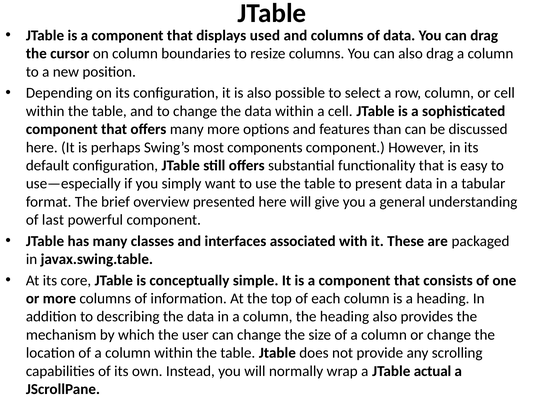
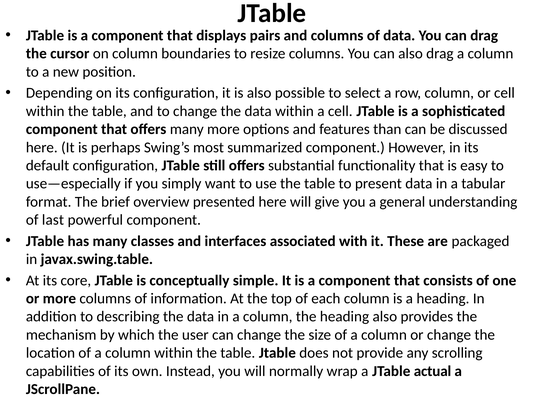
used: used -> pairs (265, 36)
components: components -> summarized (265, 147)
